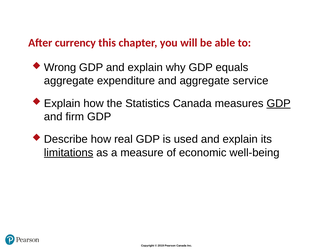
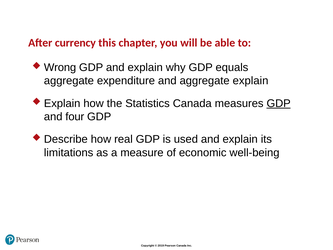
aggregate service: service -> explain (251, 81)
firm: firm -> four (75, 117)
limitations underline: present -> none (69, 152)
